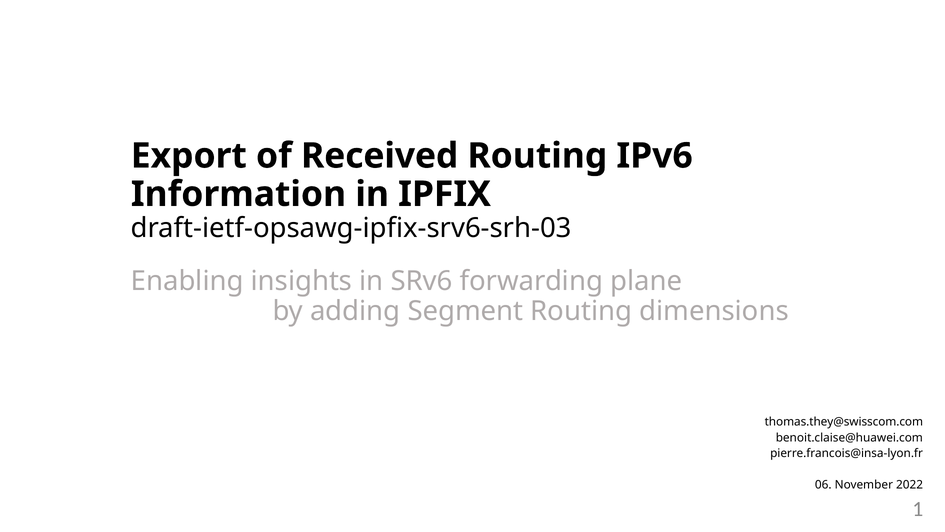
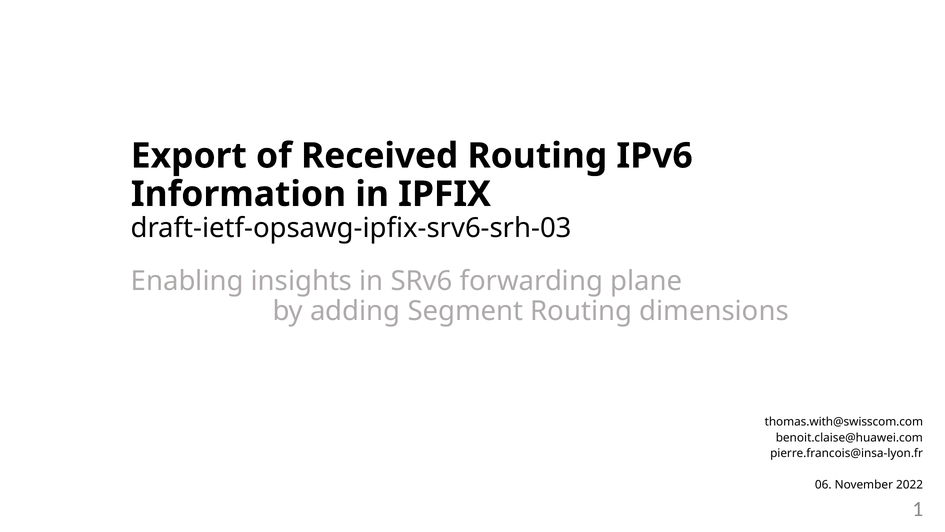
thomas.they@swisscom.com: thomas.they@swisscom.com -> thomas.with@swisscom.com (844, 422)
